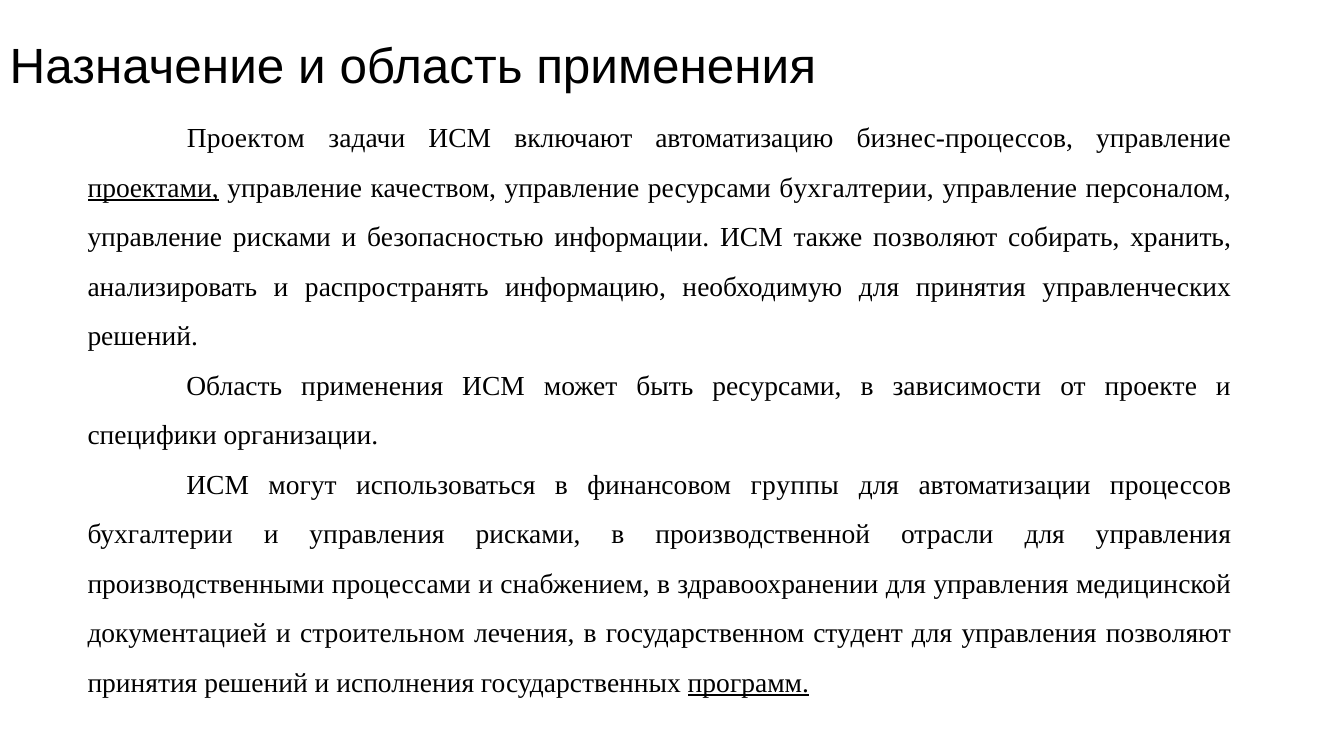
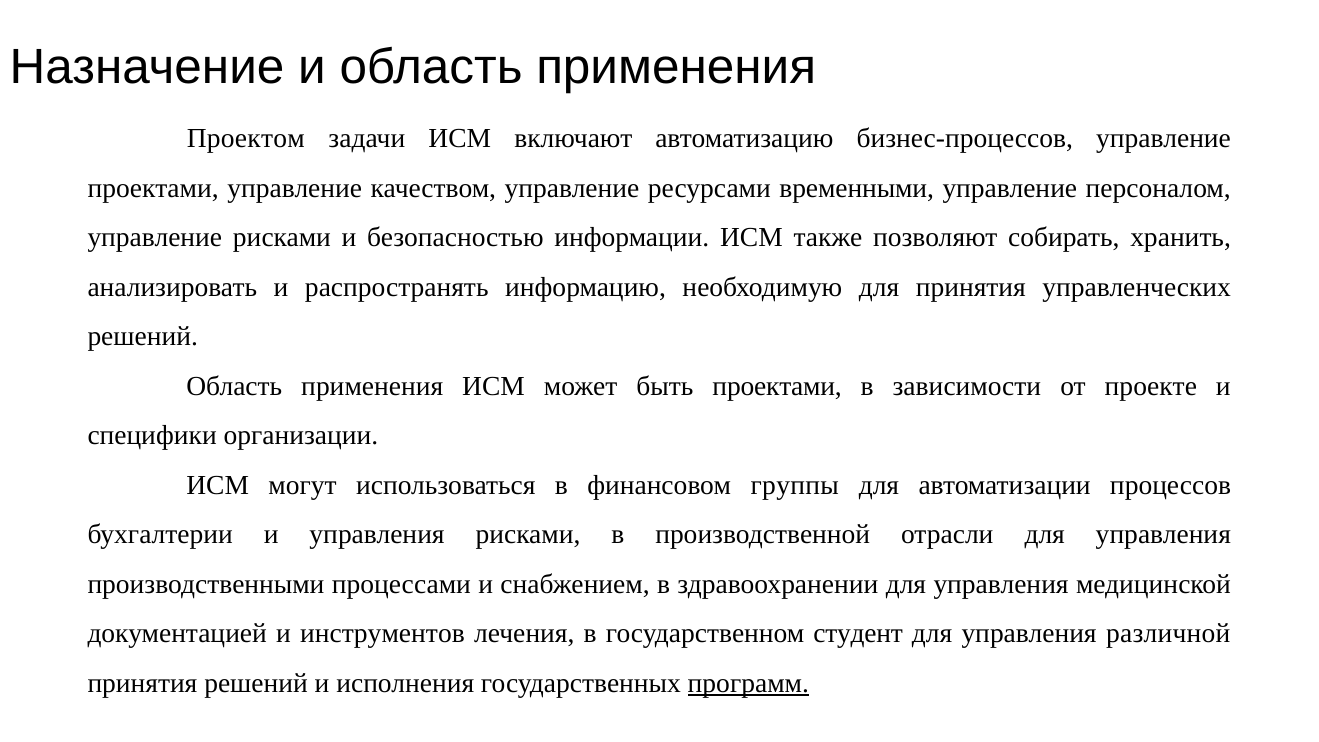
проектами underline: present -> none (153, 188)
ресурсами бухгалтерии: бухгалтерии -> временными (857, 188)
быть ресурсами: ресурсами -> проектами (777, 386)
строительном: строительном -> инструментов (382, 634)
управления позволяют: позволяют -> различной (1168, 634)
